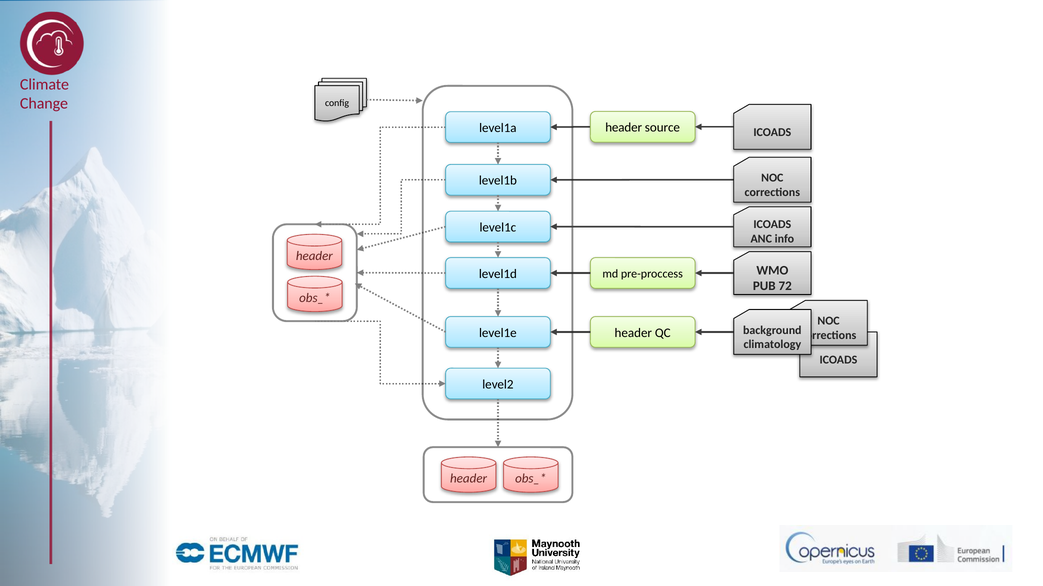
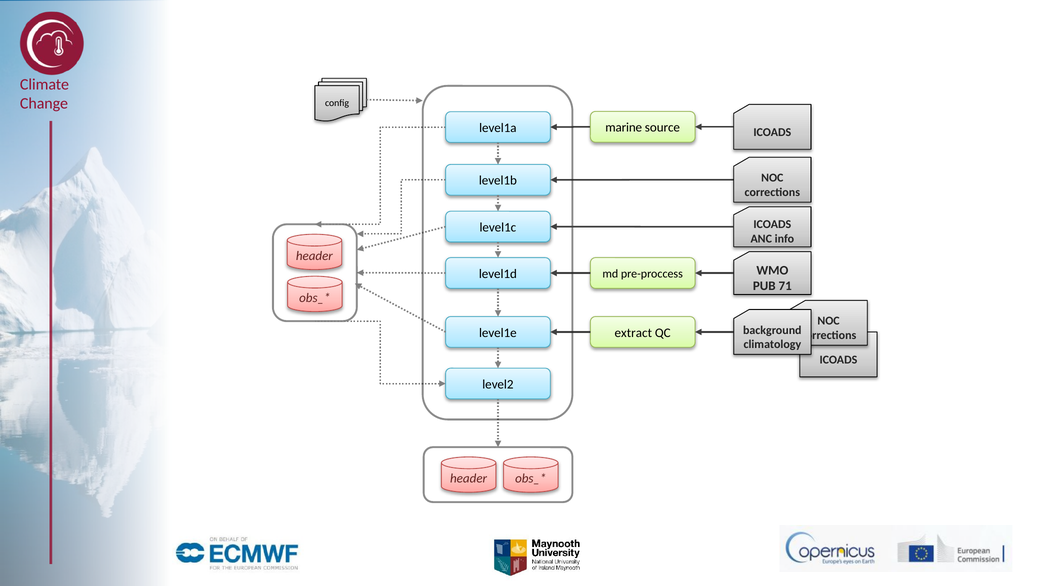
header: header -> marine (624, 128)
72: 72 -> 71 (785, 286)
header: header -> extract (633, 333)
